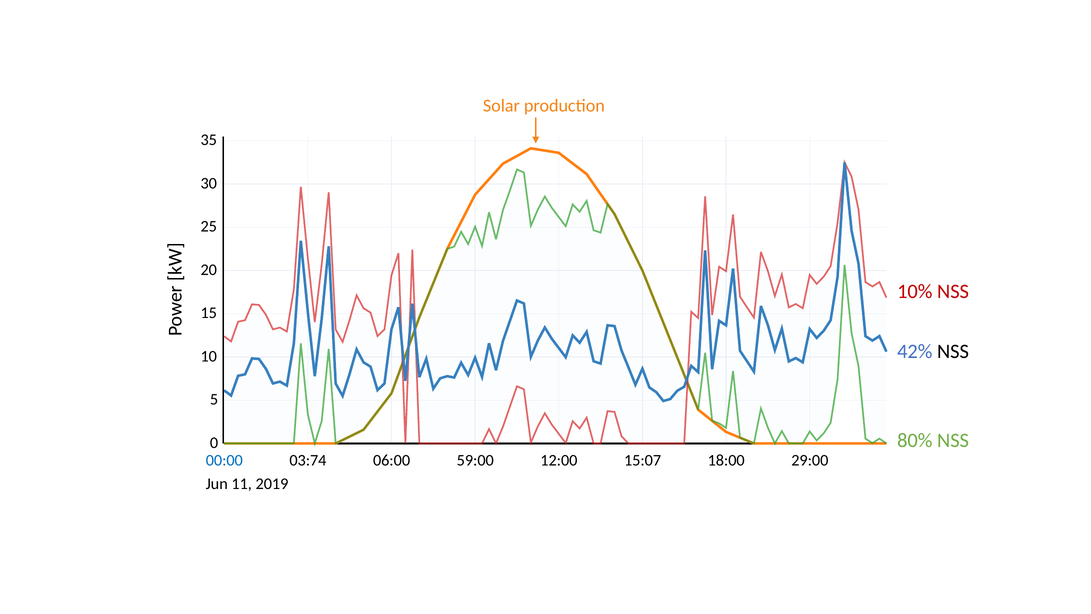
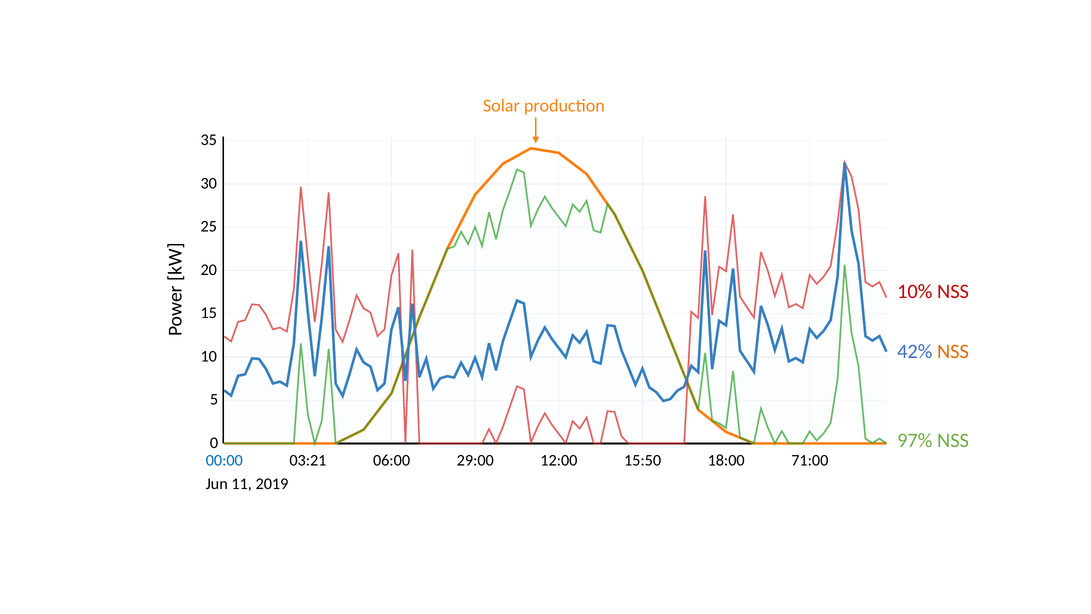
NSS colour: black -> orange (953, 351)
80%: 80% -> 97% (915, 440)
03:74: 03:74 -> 03:21 (308, 460)
59:00: 59:00 -> 29:00 (475, 460)
15:07: 15:07 -> 15:50 (643, 460)
29:00: 29:00 -> 71:00 (810, 460)
